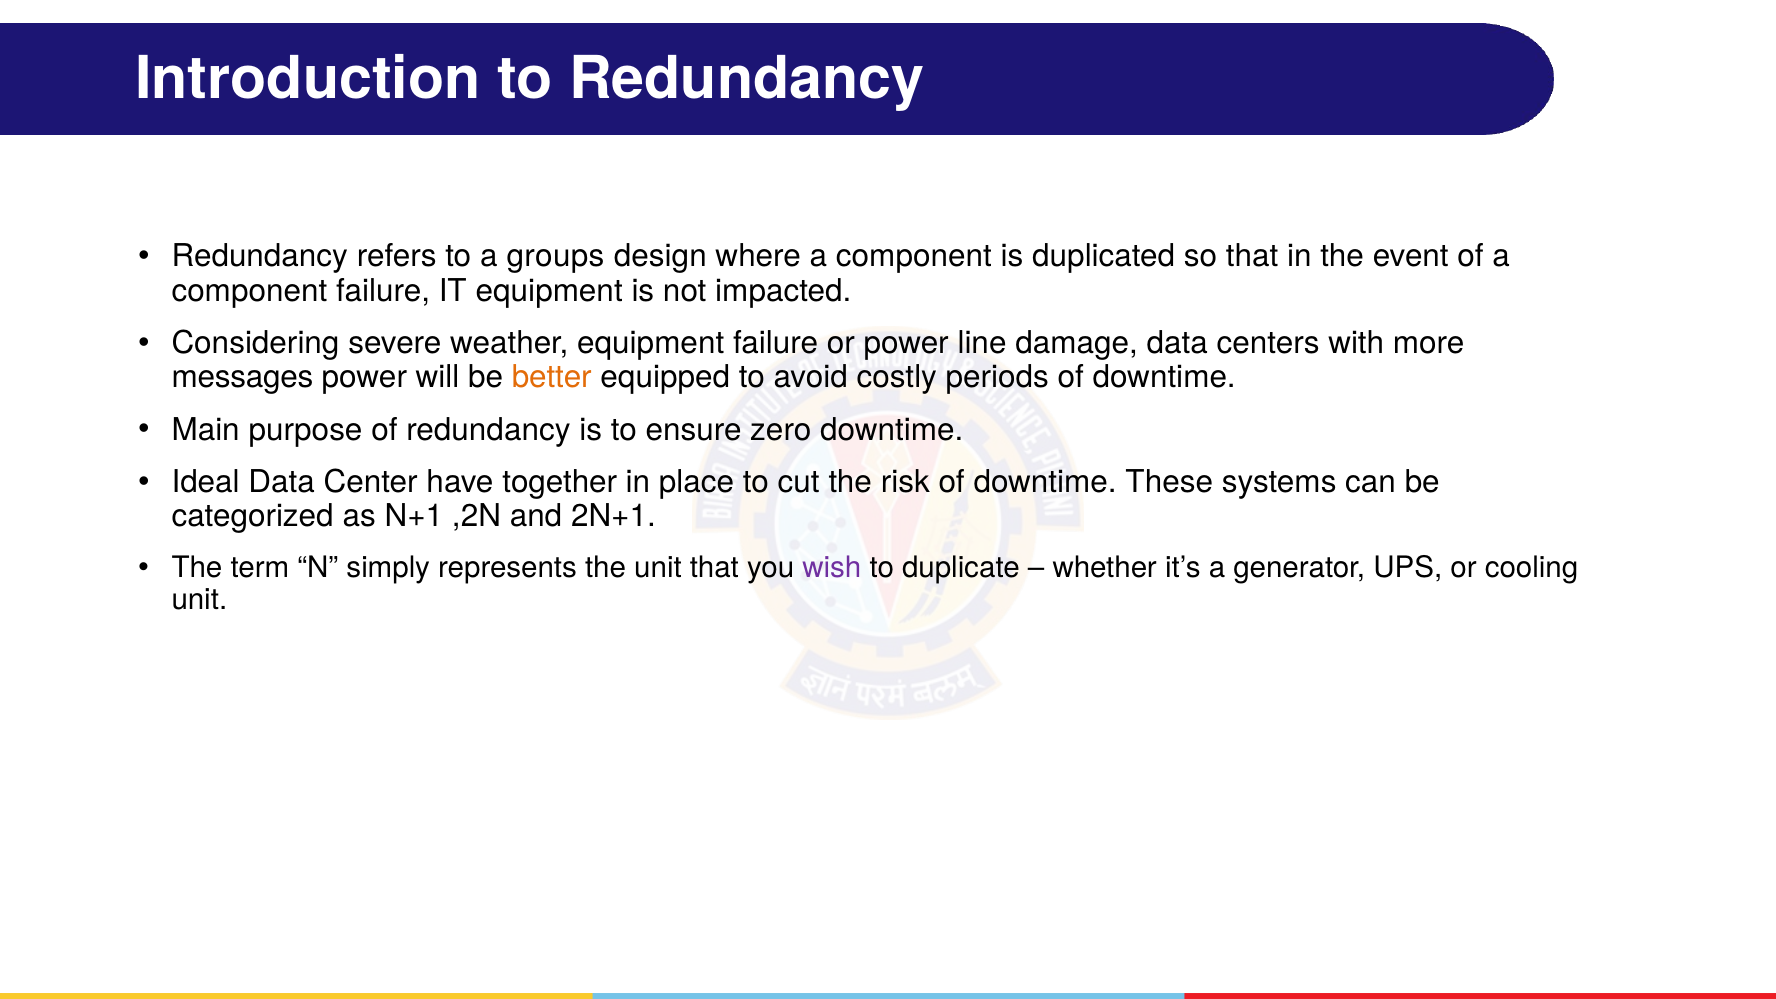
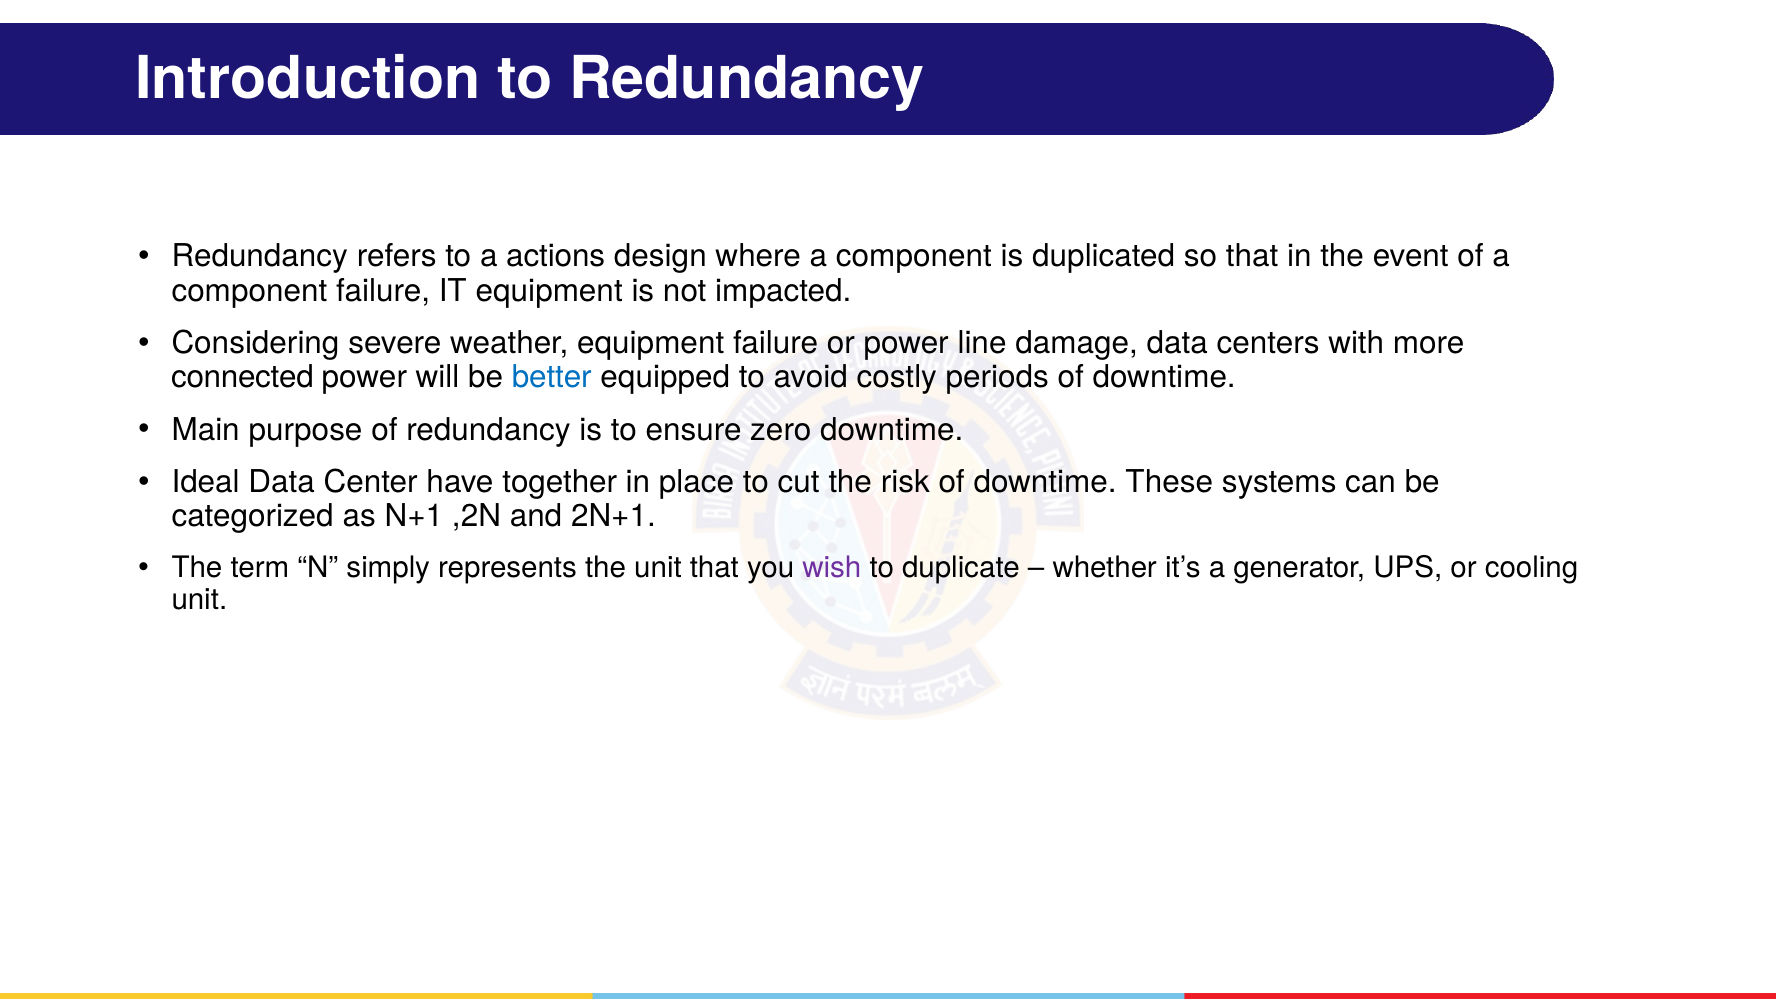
groups: groups -> actions (556, 257)
messages: messages -> connected (242, 377)
better colour: orange -> blue (552, 377)
